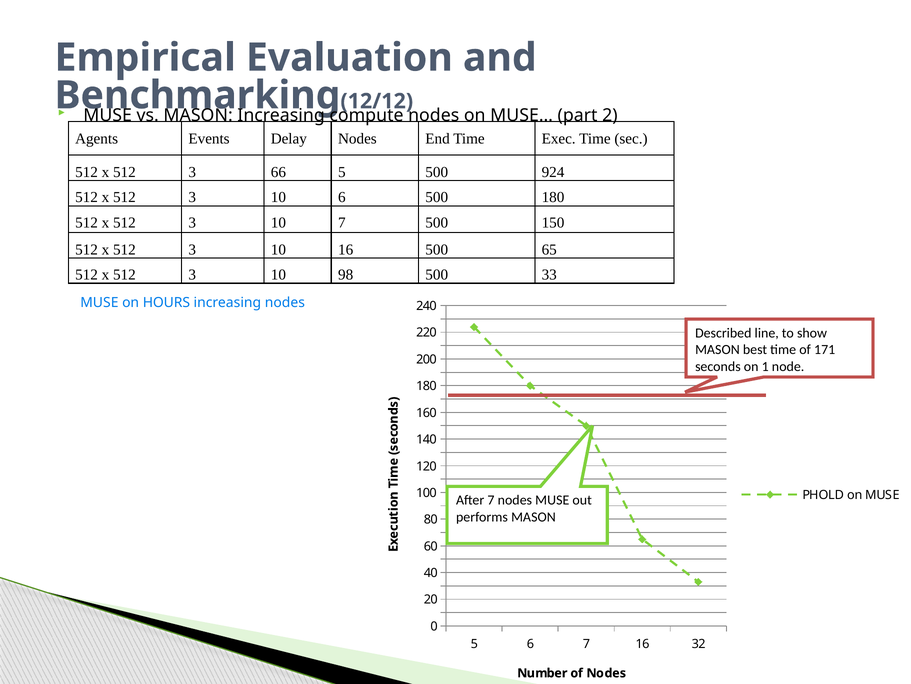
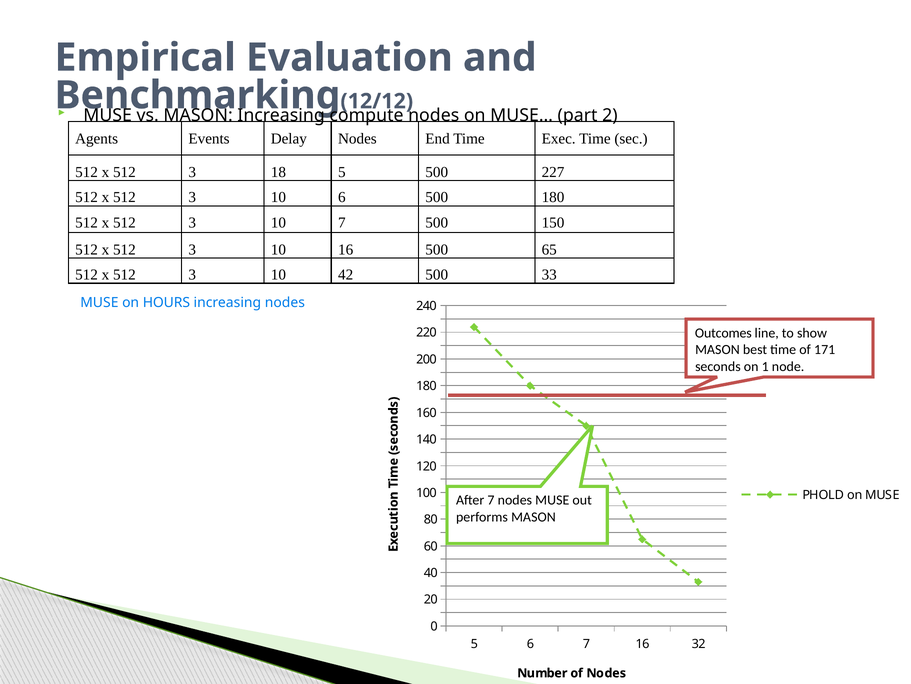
66: 66 -> 18 (278, 172)
924: 924 -> 227 (553, 172)
98: 98 -> 42 (346, 275)
Described: Described -> Outcomes (723, 333)
